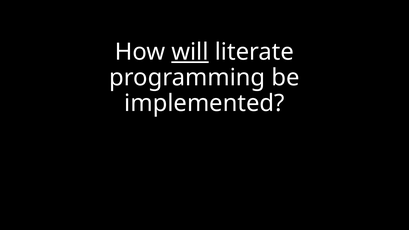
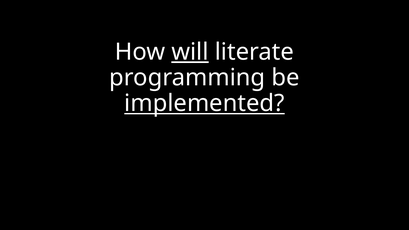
implemented underline: none -> present (204, 103)
